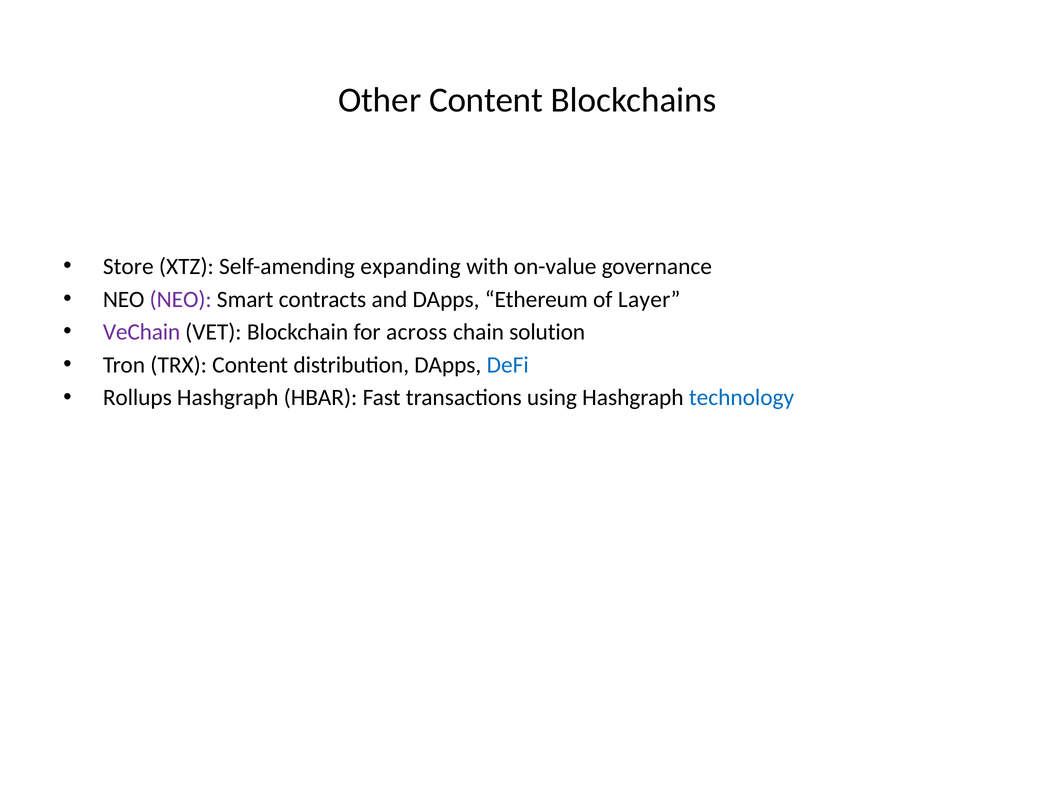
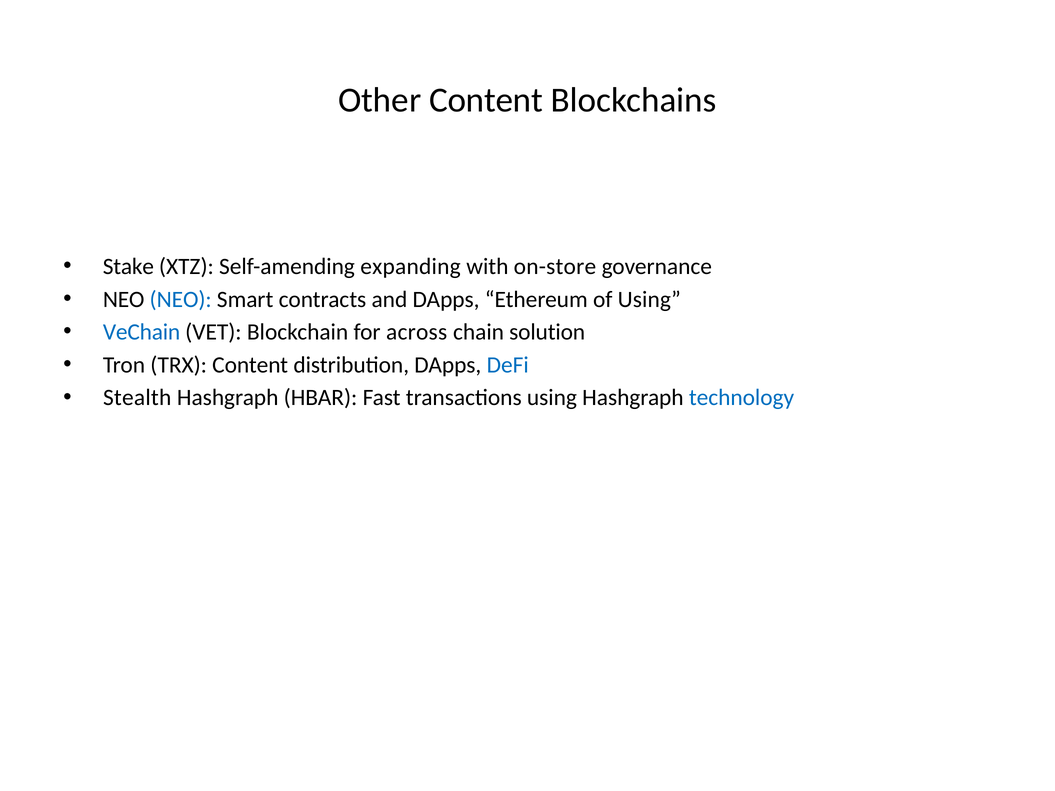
Store: Store -> Stake (128, 267)
on-value: on-value -> on-store (555, 267)
NEO colour: purple -> blue (181, 299)
of Layer: Layer -> Using (649, 299)
VeChain colour: purple -> blue (142, 332)
Rollups: Rollups -> Stealth (137, 398)
